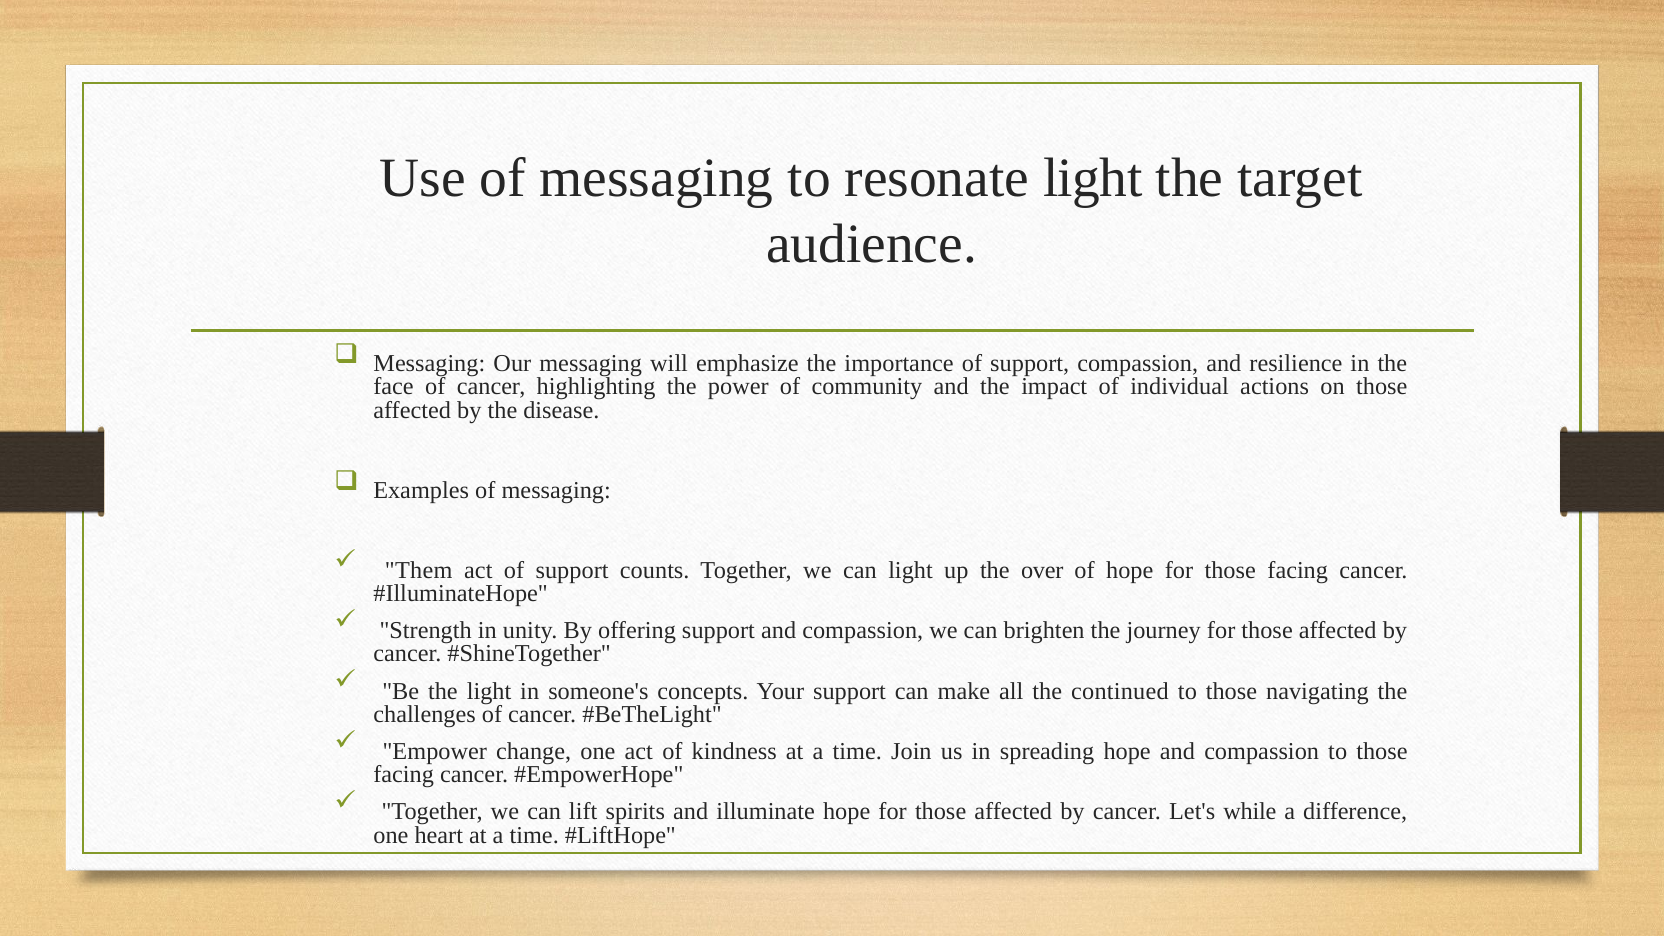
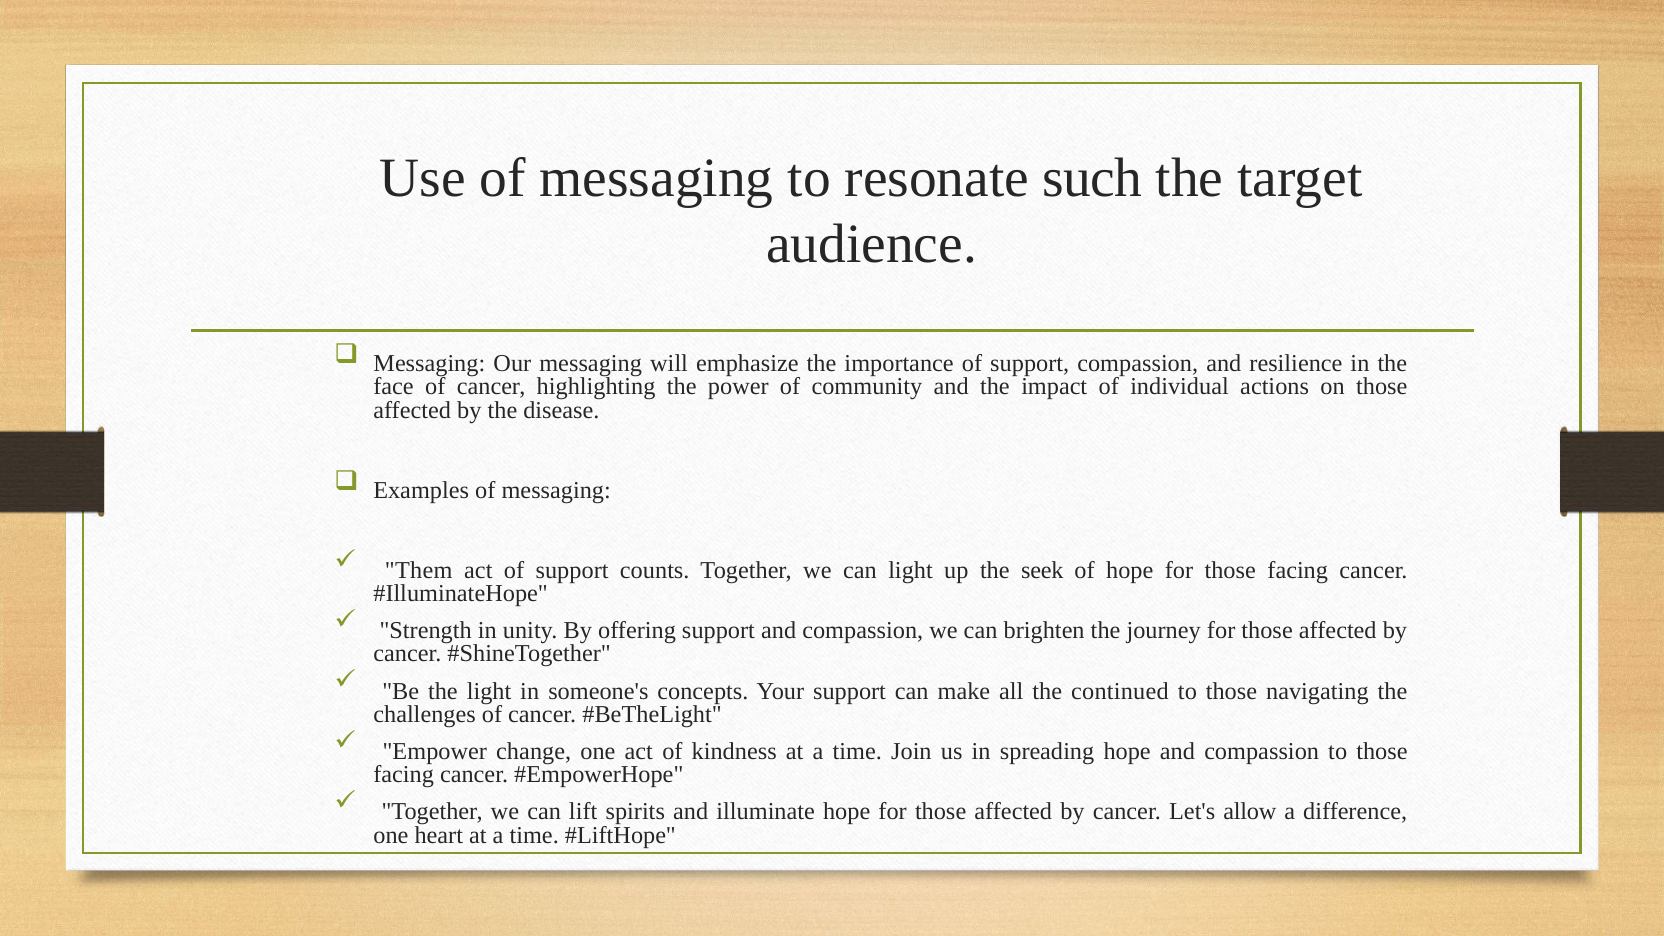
resonate light: light -> such (1093, 178)
over: over -> seek (1042, 570)
while: while -> allow (1250, 812)
